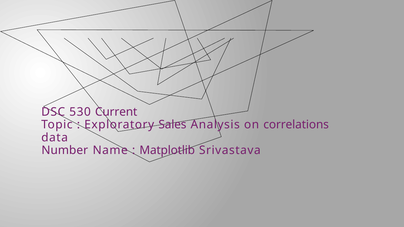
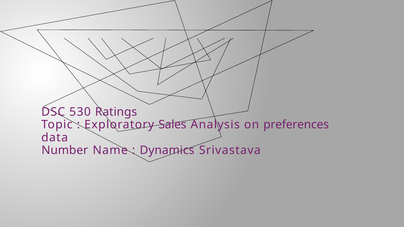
Current: Current -> Ratings (116, 112)
correlations: correlations -> preferences (296, 125)
Matplotlib: Matplotlib -> Dynamics (167, 150)
